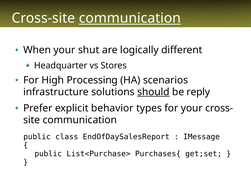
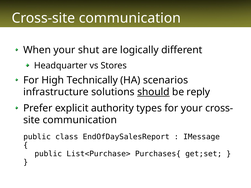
communication underline: present -> none (130, 18)
Processing: Processing -> Technically (92, 80)
behavior: behavior -> authority (112, 108)
